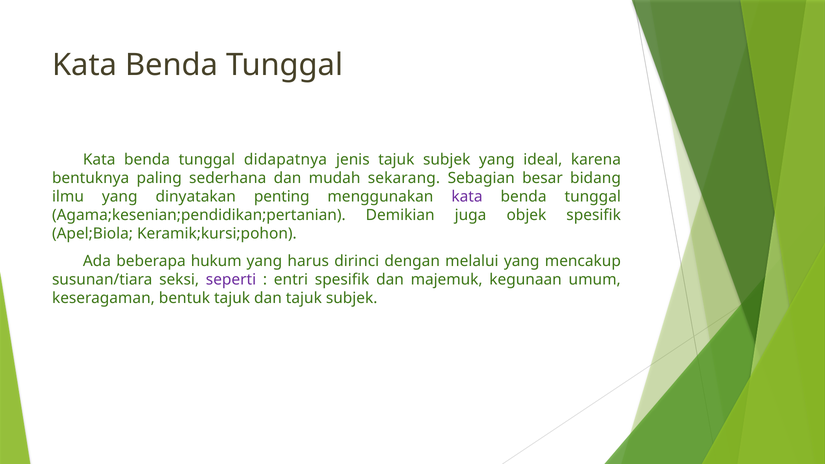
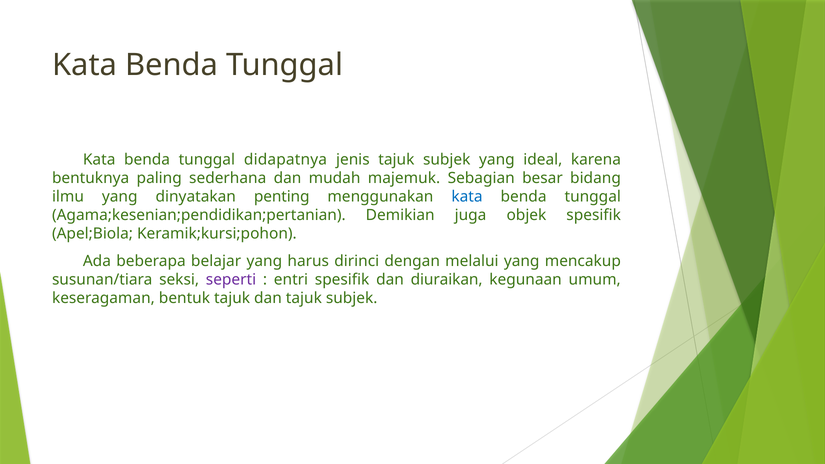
sekarang: sekarang -> majemuk (404, 178)
kata colour: purple -> blue (467, 197)
hukum: hukum -> belajar (216, 261)
majemuk: majemuk -> diuraikan (447, 280)
